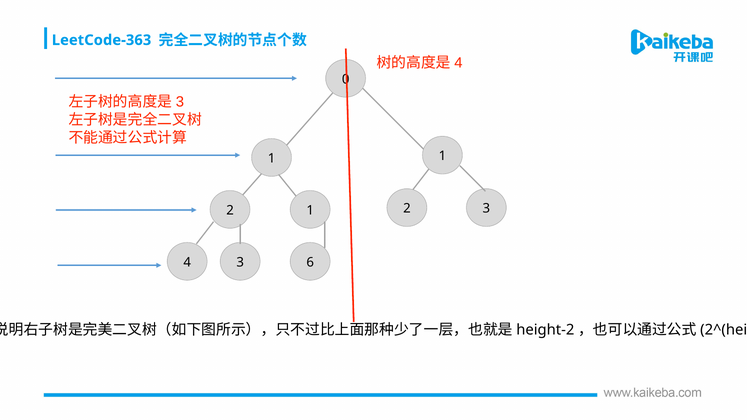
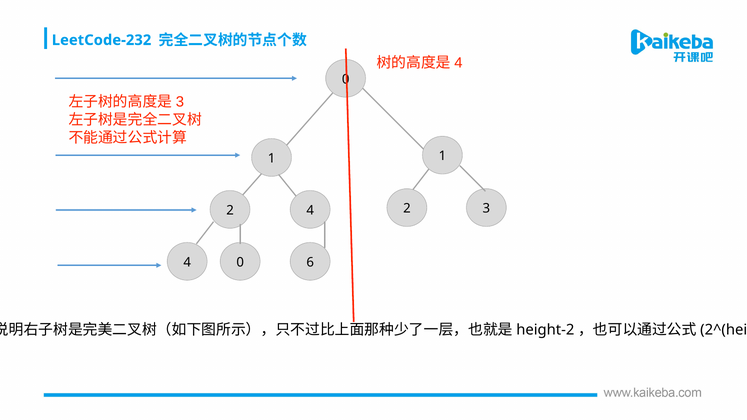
LeetCode-363: LeetCode-363 -> LeetCode-232 (102, 40)
2 1: 1 -> 4 (310, 210)
4 3: 3 -> 0 (240, 262)
